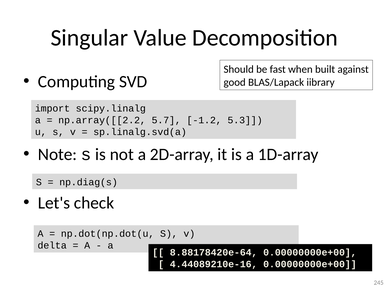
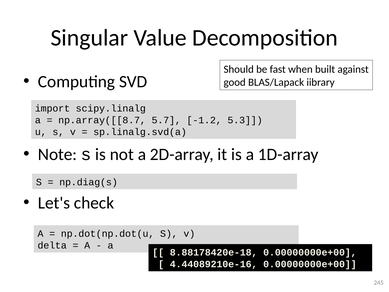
np.array([[2.2: np.array([[2.2 -> np.array([[8.7 (102, 120)
8.88178420e-64: 8.88178420e-64 -> 8.88178420e-18 (214, 252)
